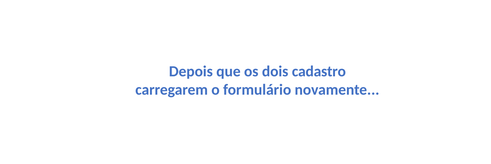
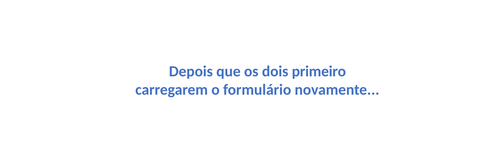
cadastro: cadastro -> primeiro (319, 71)
